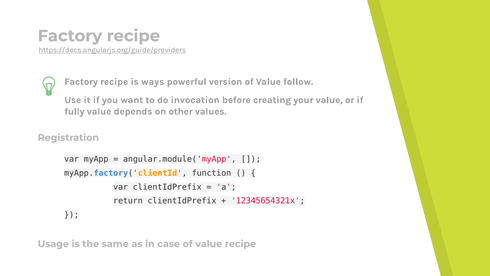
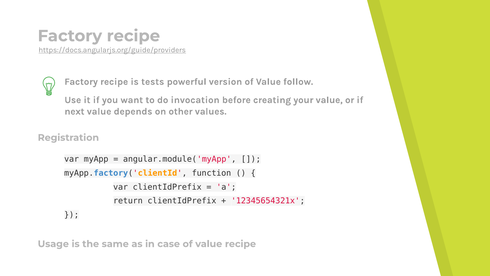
ways: ways -> tests (153, 82)
fully: fully -> next (74, 111)
